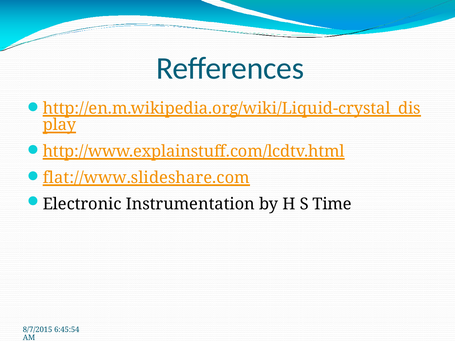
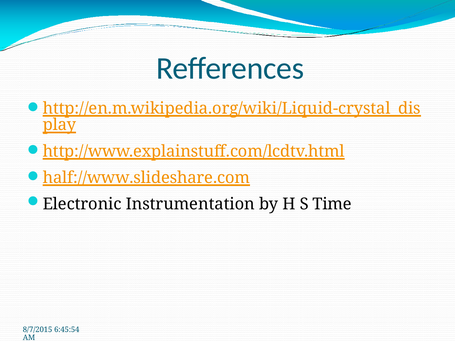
flat://www.slideshare.com: flat://www.slideshare.com -> half://www.slideshare.com (146, 178)
